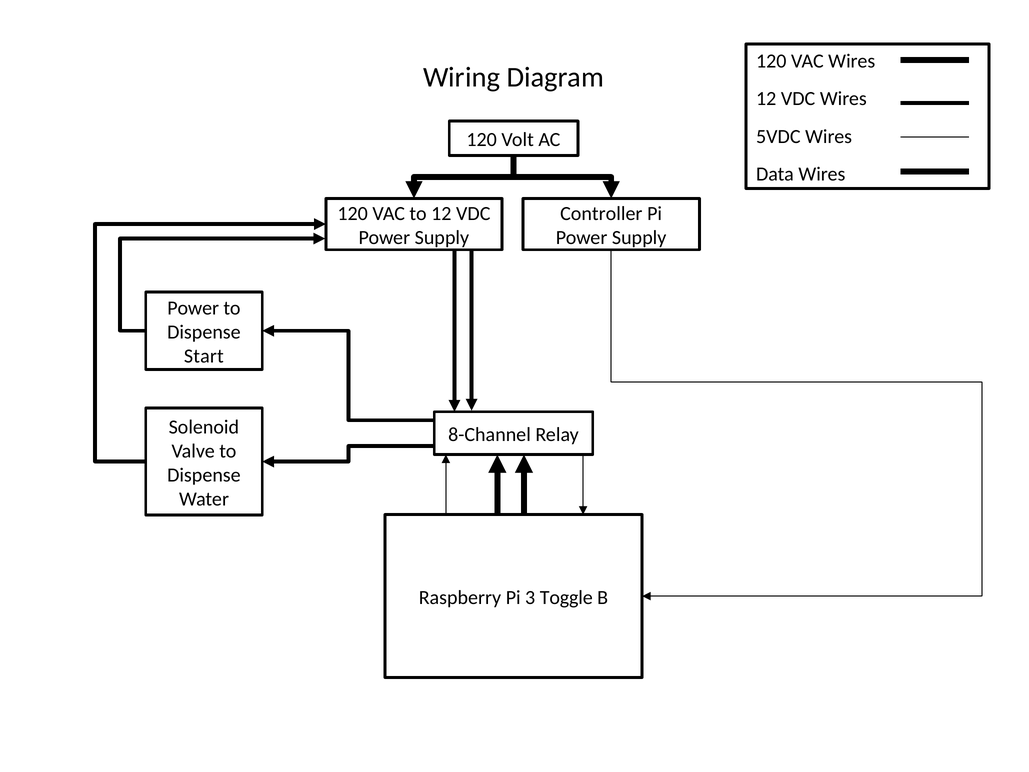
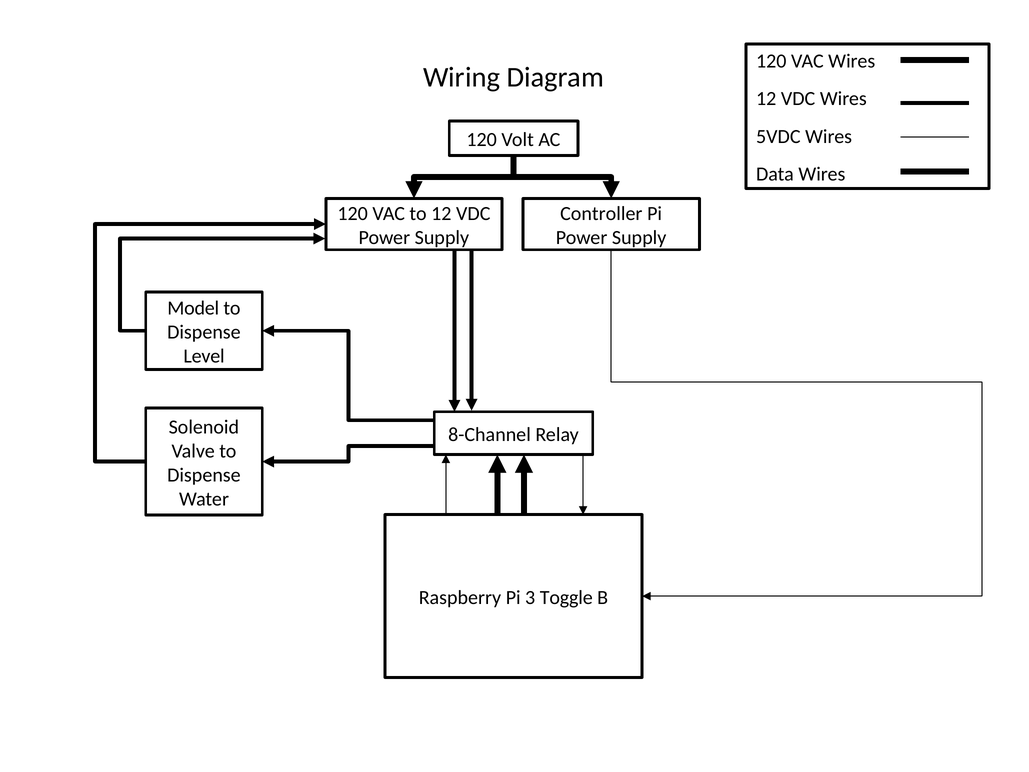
Power: Power -> Model (193, 308)
Start: Start -> Level (204, 356)
